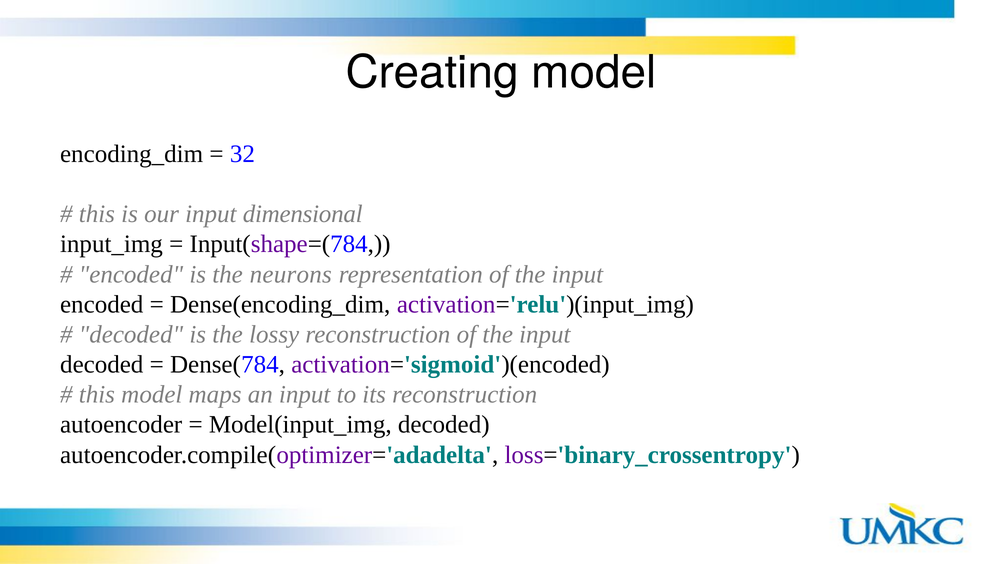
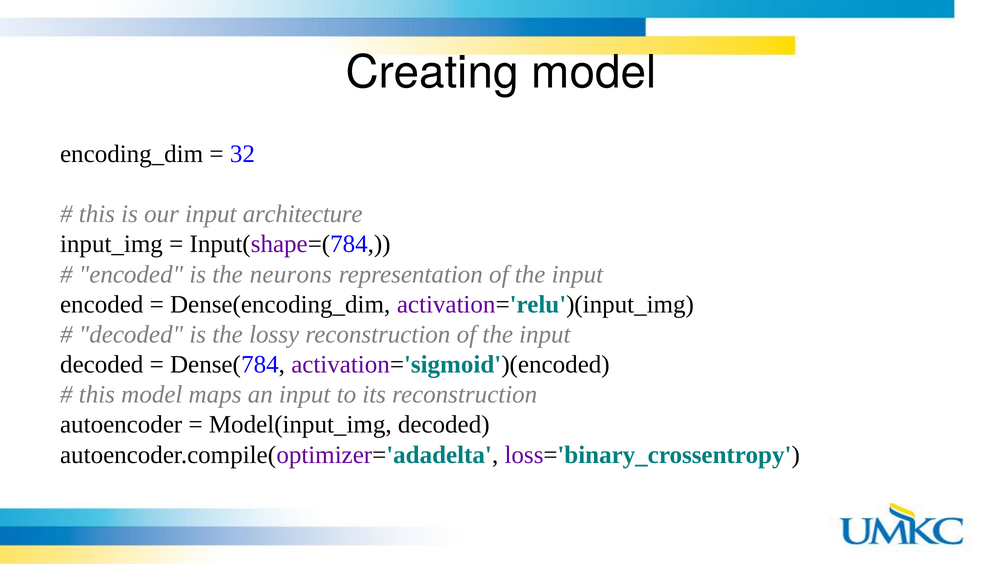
dimensional: dimensional -> architecture (303, 214)
